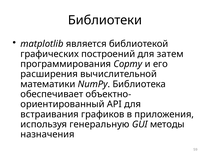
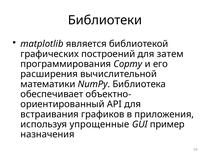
генеральную: генеральную -> упрощенные (99, 125)
методы: методы -> пример (167, 125)
